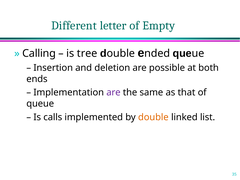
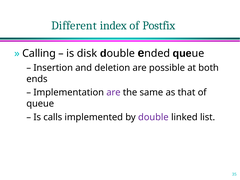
letter: letter -> index (113, 26)
Empty: Empty -> Postfix (159, 26)
tree: tree -> disk (87, 53)
double colour: orange -> purple (153, 117)
